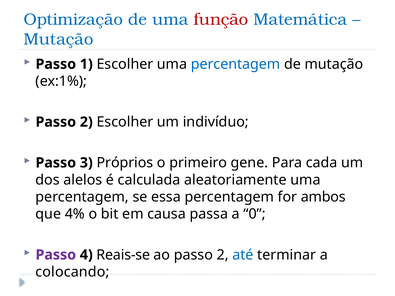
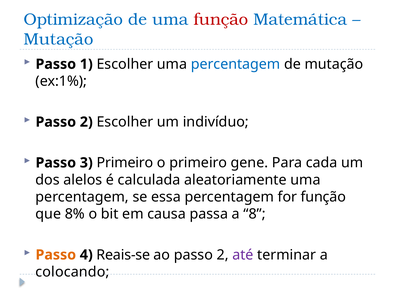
3 Próprios: Próprios -> Primeiro (125, 163)
for ambos: ambos -> função (323, 197)
4%: 4% -> 8% (75, 214)
0: 0 -> 8 (255, 214)
Passo colour: purple -> orange (56, 255)
até colour: blue -> purple (243, 255)
